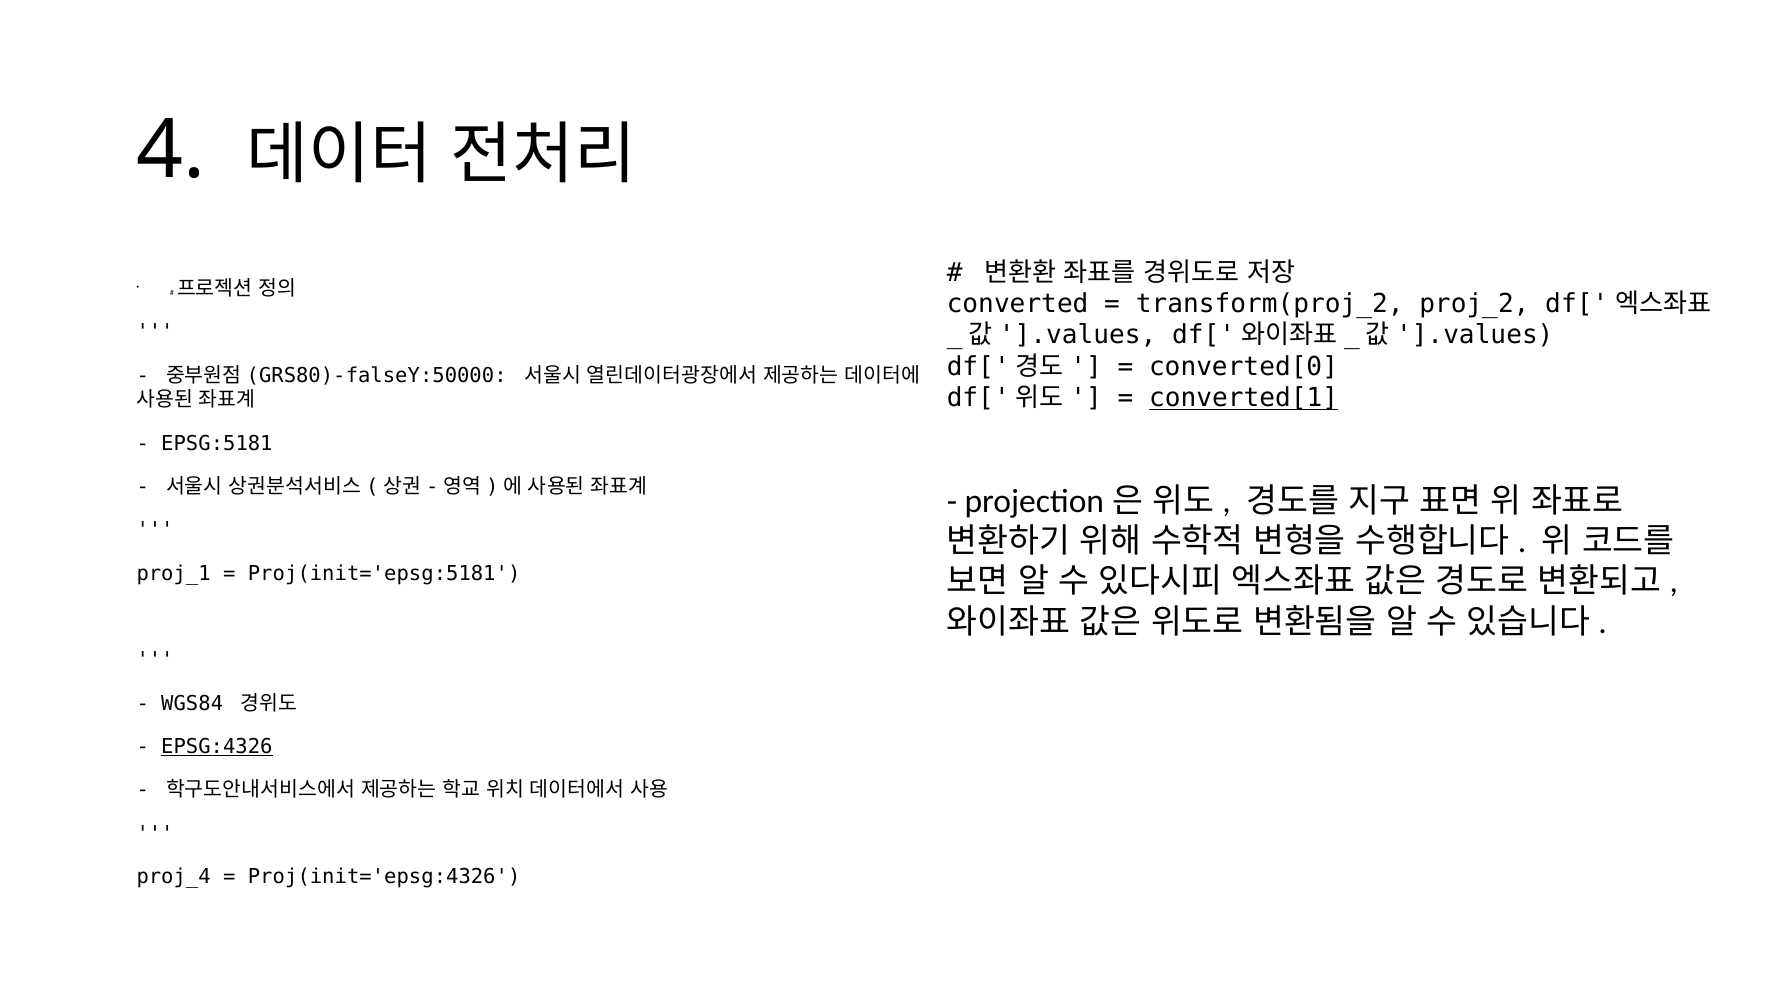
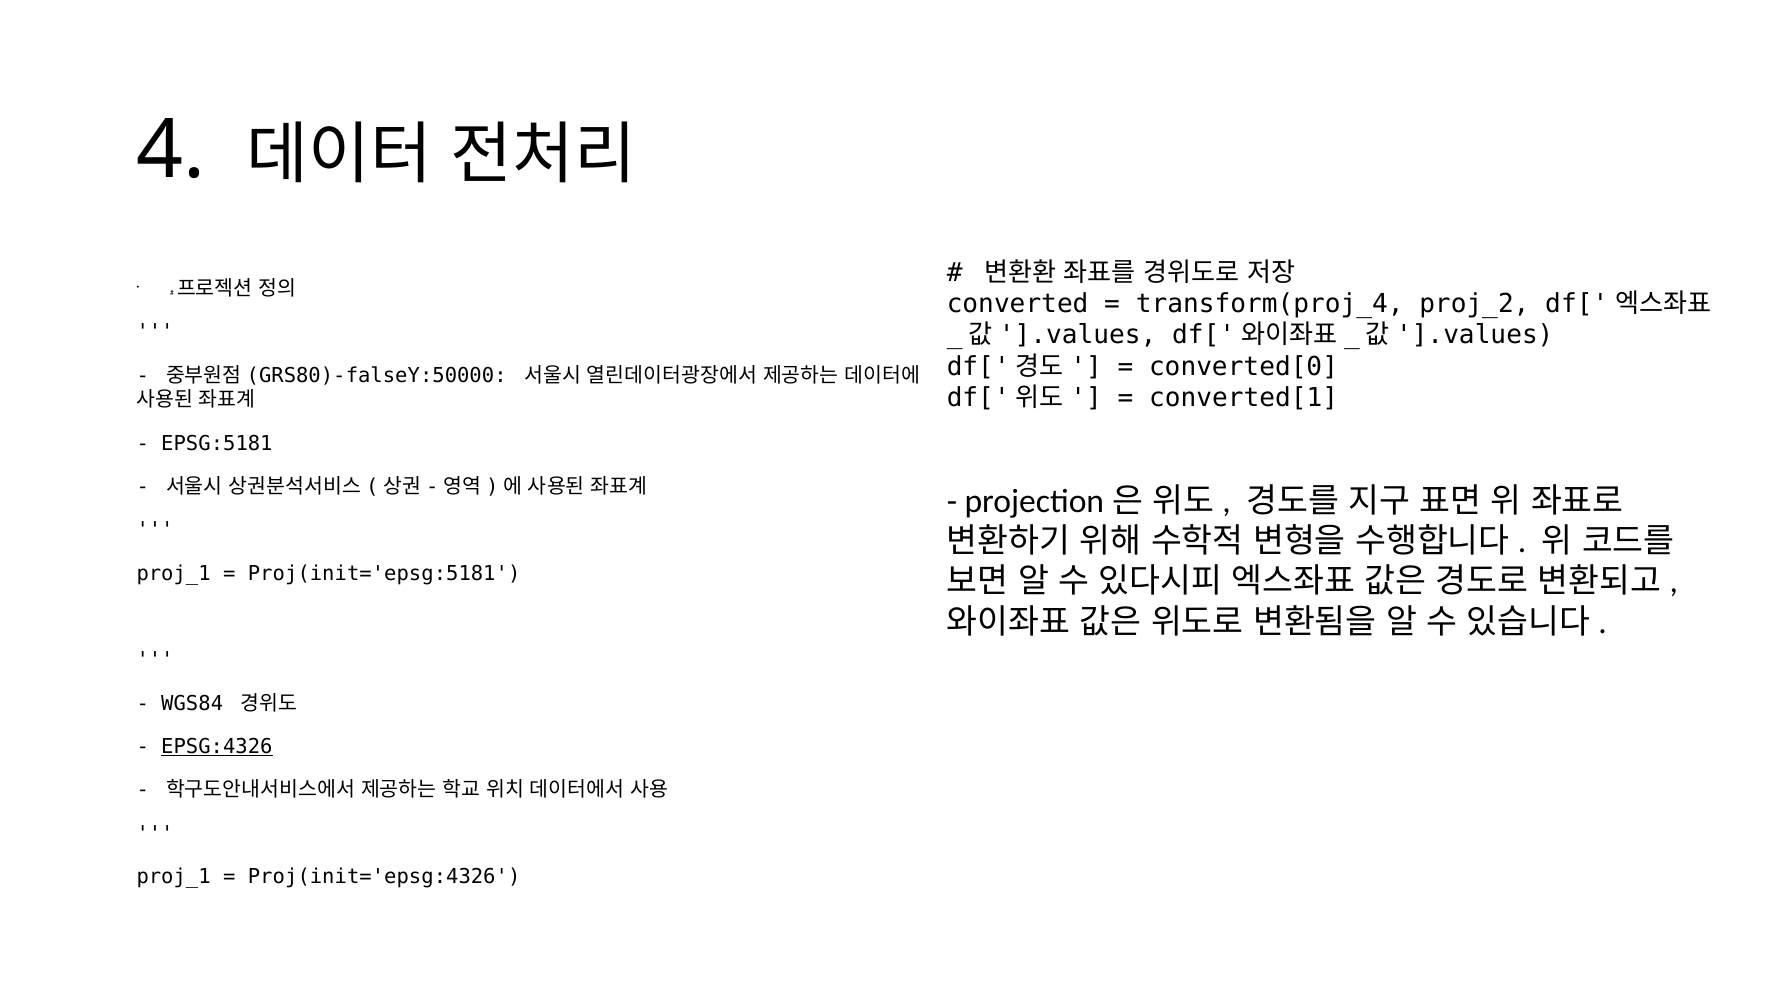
transform(proj_2: transform(proj_2 -> transform(proj_4 (1270, 304)
converted[1 underline: present -> none (1244, 398)
proj_4: proj_4 -> proj_1 (174, 876)
